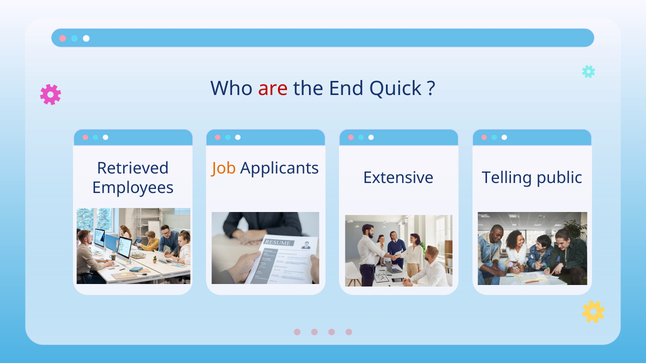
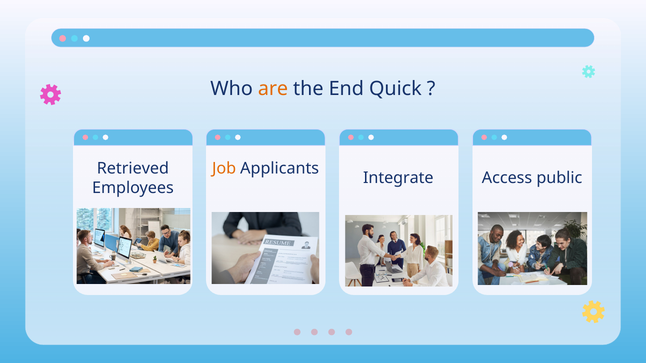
are colour: red -> orange (273, 89)
Extensive: Extensive -> Integrate (398, 178)
Telling: Telling -> Access (507, 178)
